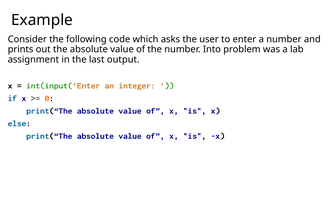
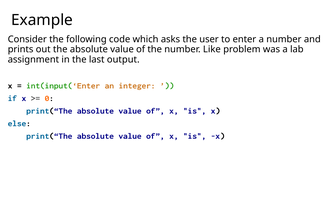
Into: Into -> Like (212, 49)
